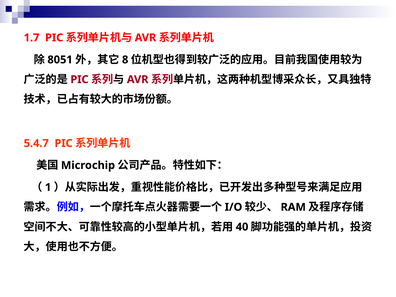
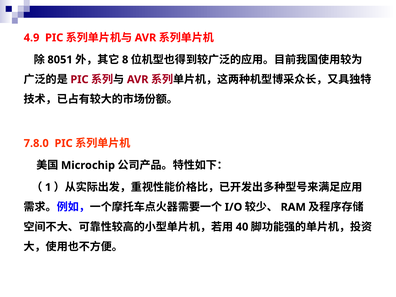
1.7: 1.7 -> 4.9 (32, 38)
5.4.7: 5.4.7 -> 7.8.0 (36, 143)
